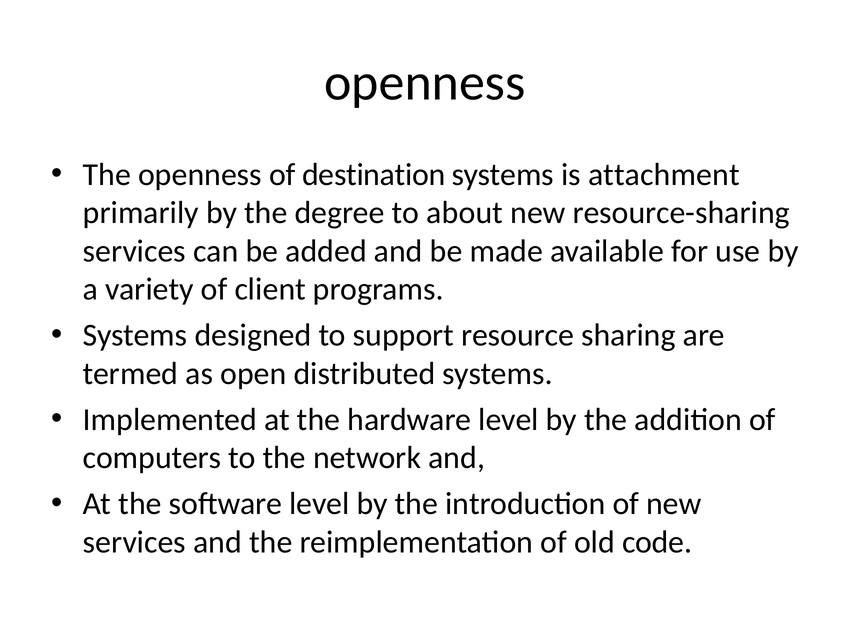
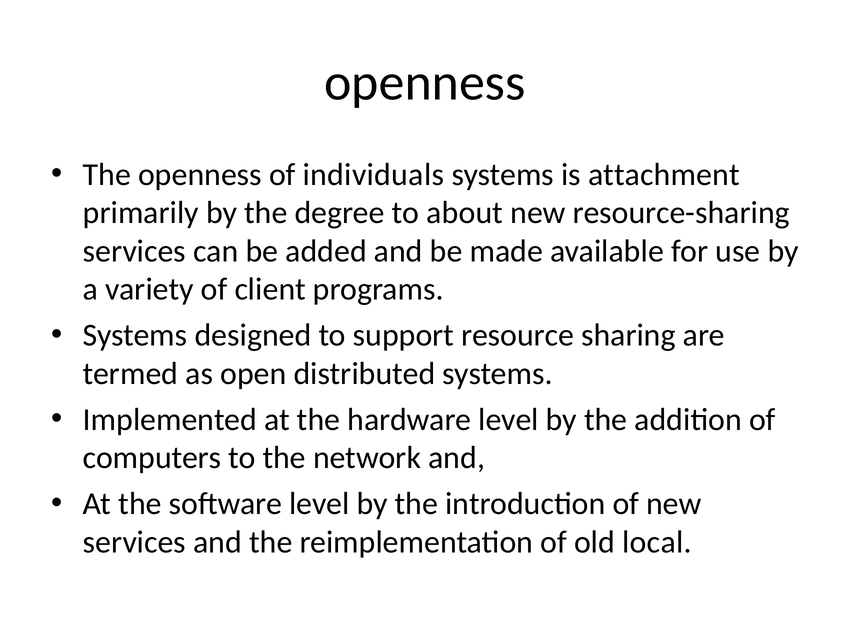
destination: destination -> individuals (373, 174)
code: code -> local (657, 542)
